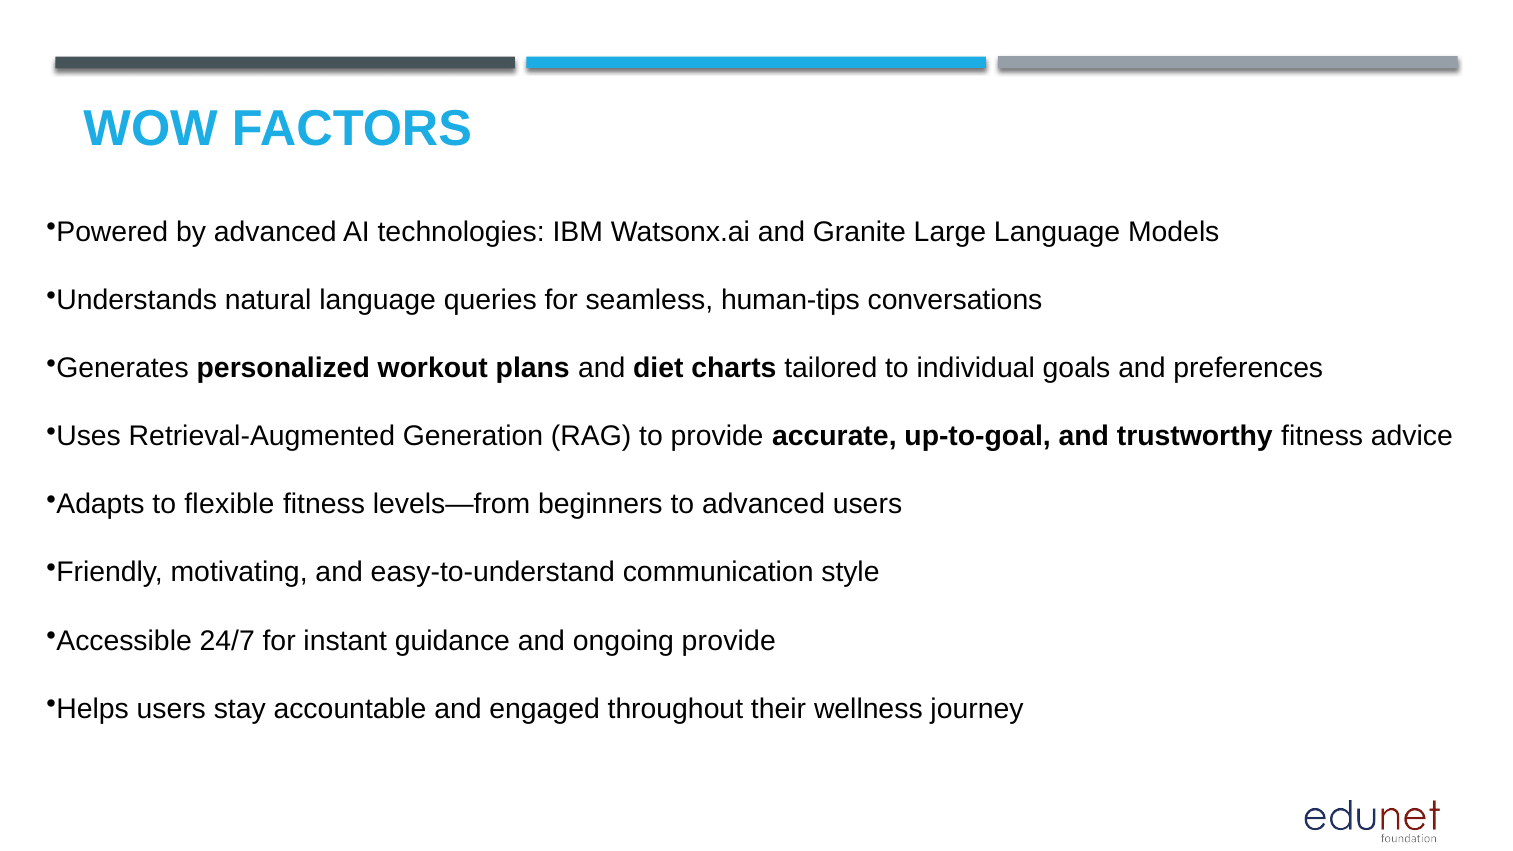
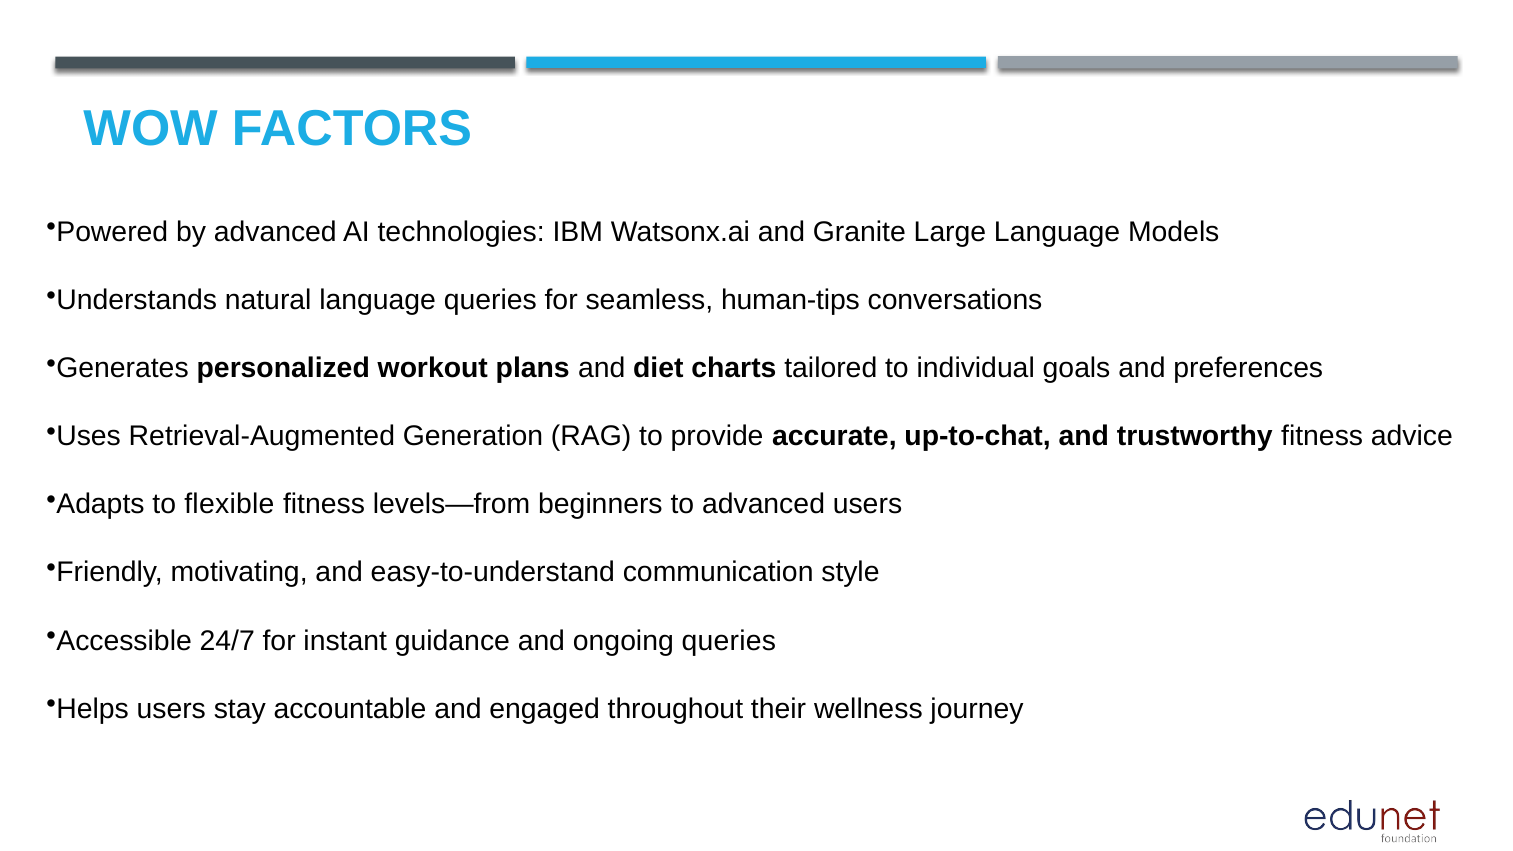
up-to-goal: up-to-goal -> up-to-chat (978, 436)
ongoing provide: provide -> queries (729, 641)
